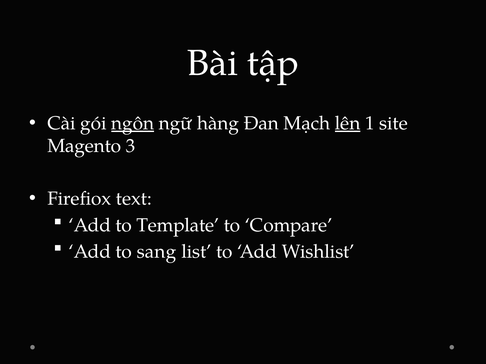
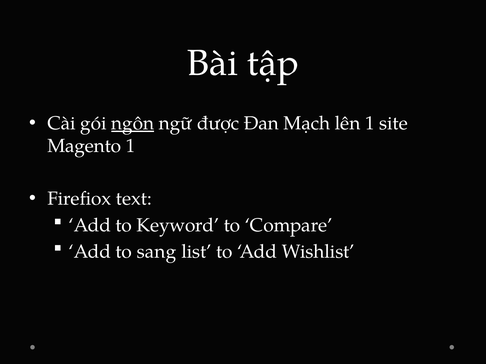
hàng: hàng -> được (218, 123)
lên underline: present -> none (348, 123)
Magento 3: 3 -> 1 (131, 146)
Template: Template -> Keyword (178, 226)
